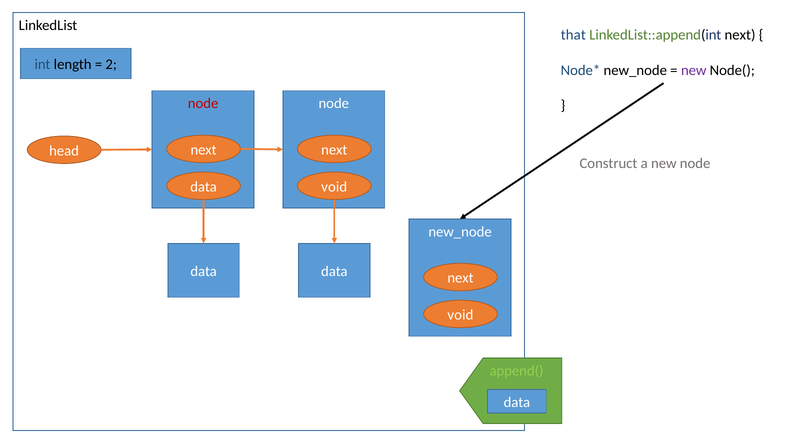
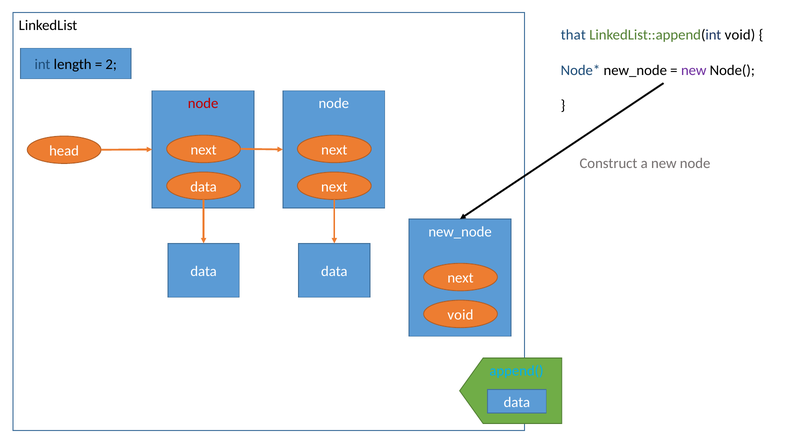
LinkedList::append(int next: next -> void (740, 35)
void: void -> next (334, 187)
append( colour: light green -> light blue (516, 371)
